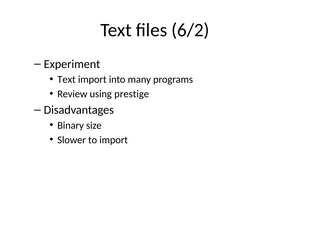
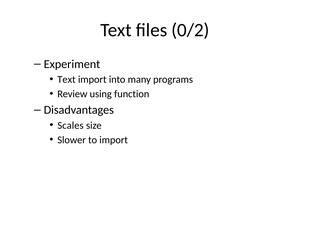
6/2: 6/2 -> 0/2 (190, 30)
prestige: prestige -> function (132, 94)
Binary: Binary -> Scales (71, 125)
